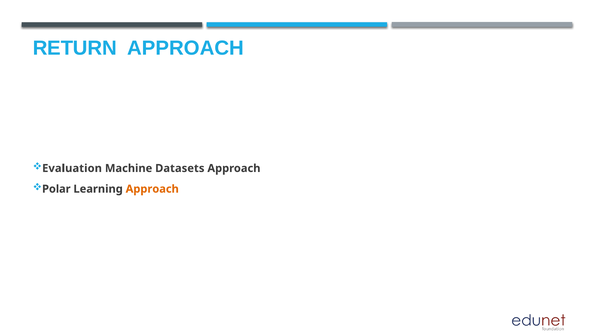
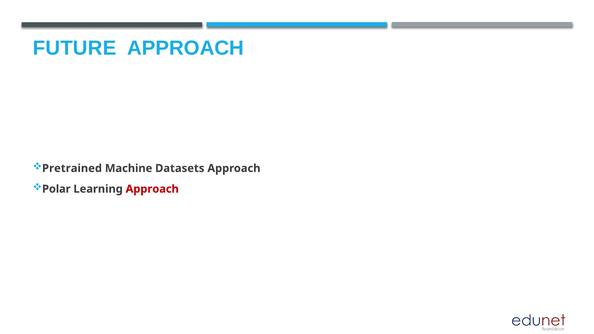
RETURN: RETURN -> FUTURE (75, 48)
Evaluation: Evaluation -> Pretrained (72, 168)
Approach colour: orange -> red (152, 189)
